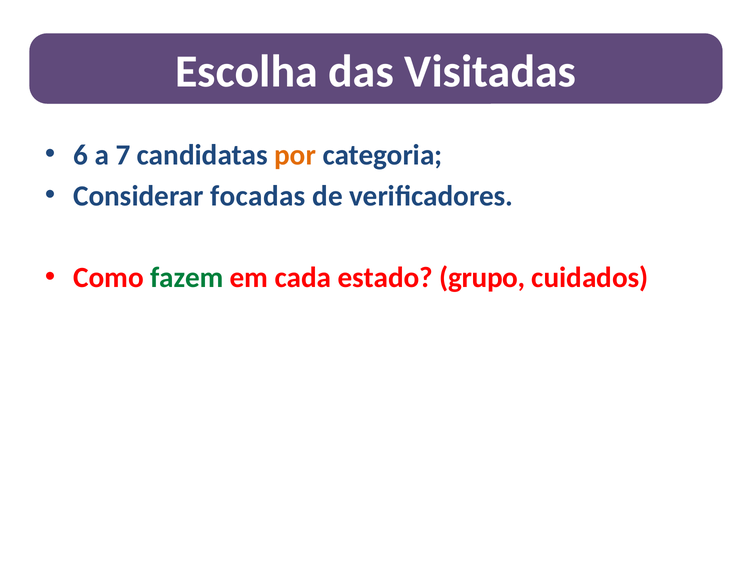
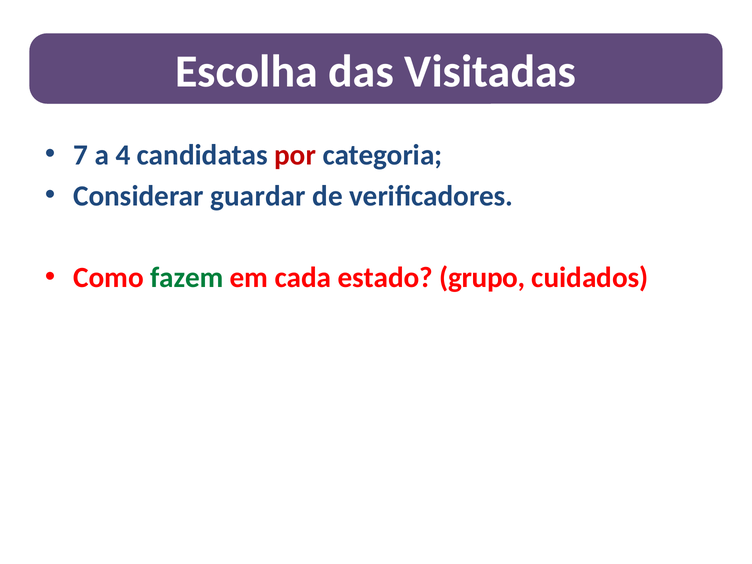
6: 6 -> 7 (81, 155)
7: 7 -> 4 (123, 155)
por colour: orange -> red (295, 155)
focadas: focadas -> guardar (258, 196)
